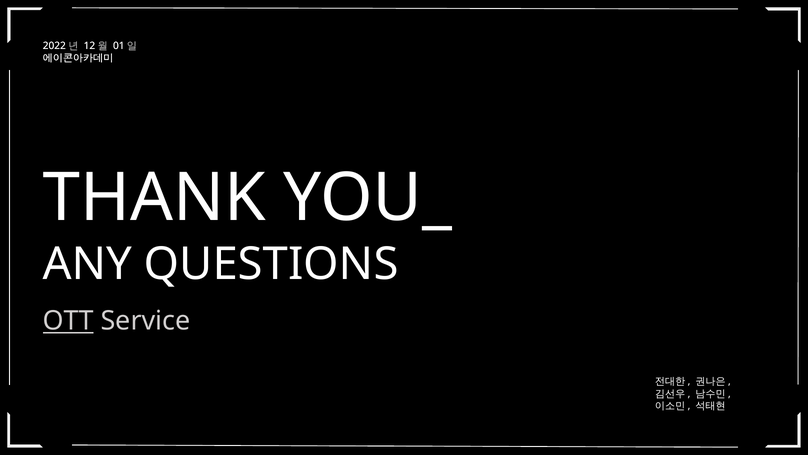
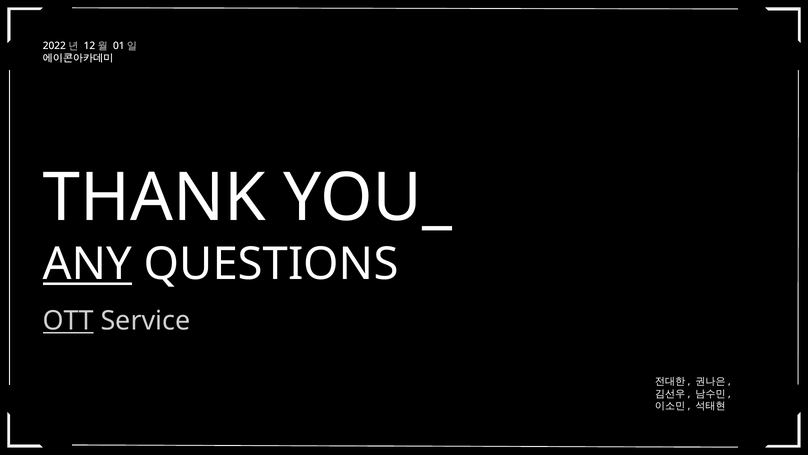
ANY underline: none -> present (87, 264)
